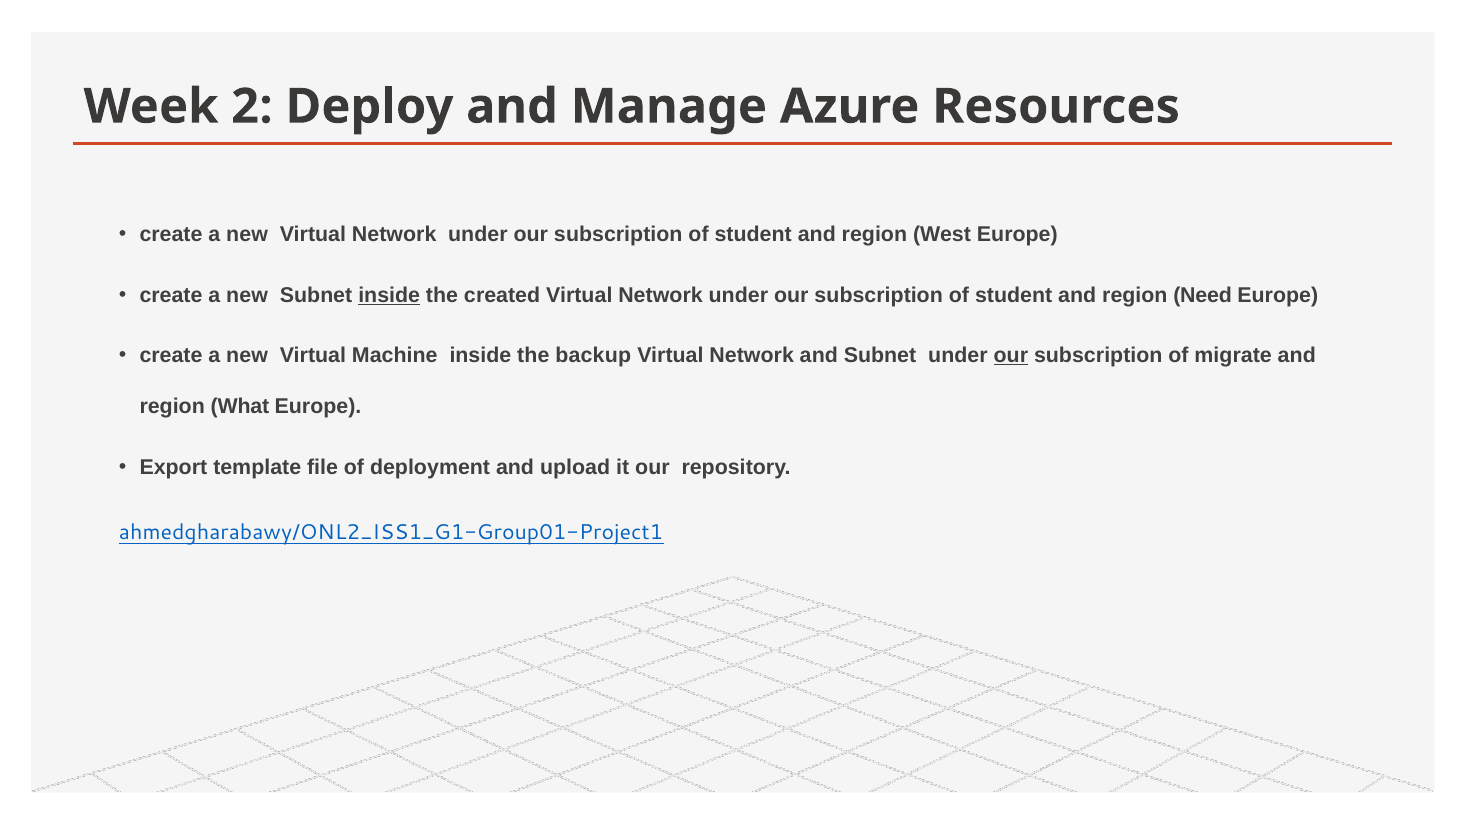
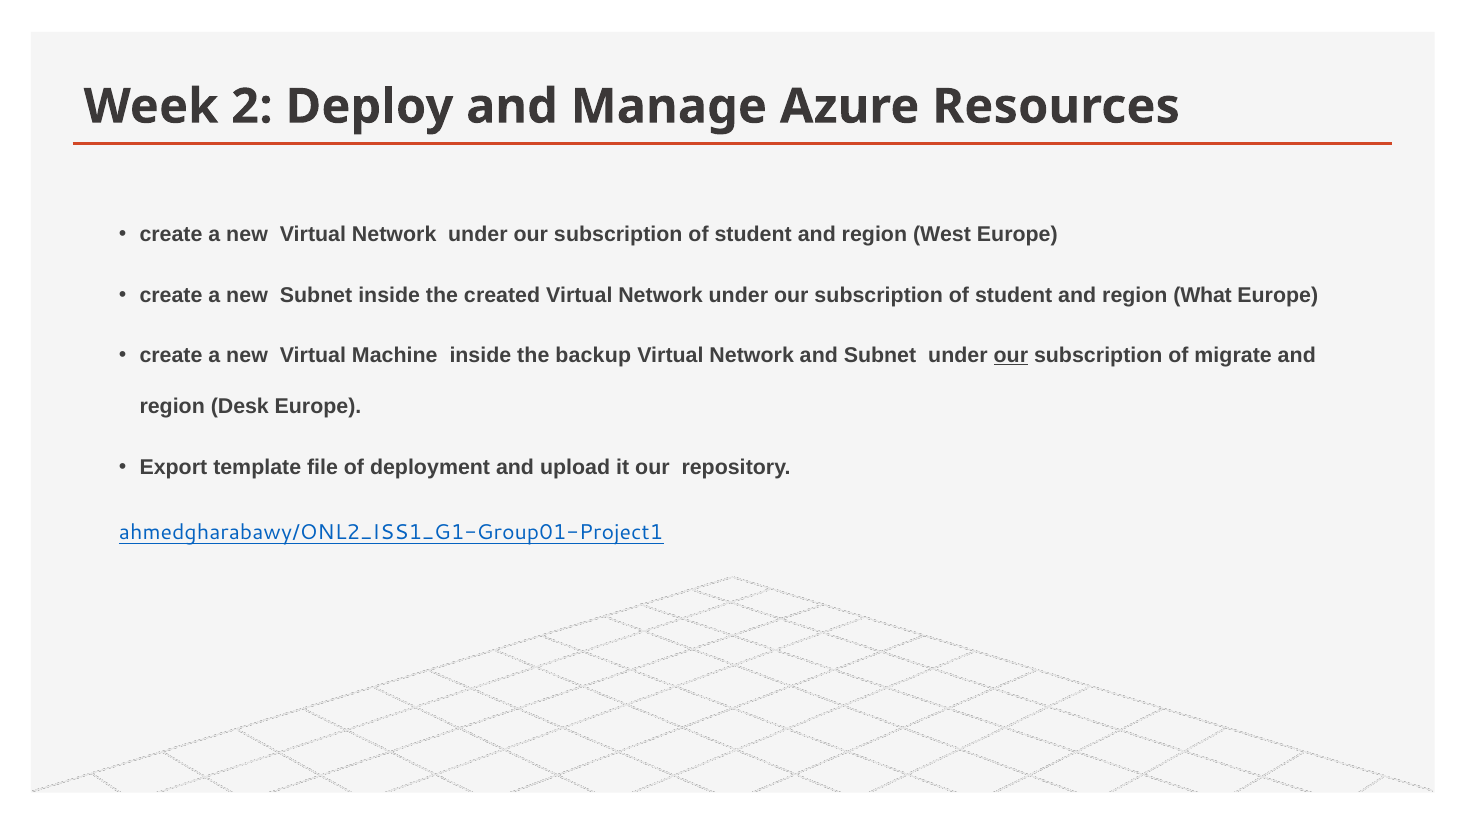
inside underline: present -> none (389, 295)
Need: Need -> What (1203, 295)
What: What -> Desk (240, 407)
